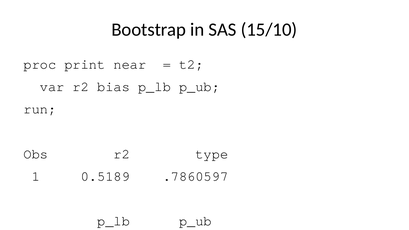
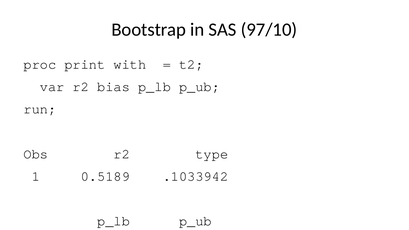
15/10: 15/10 -> 97/10 (269, 30)
near: near -> with (130, 64)
.7860597: .7860597 -> .1033942 (195, 176)
